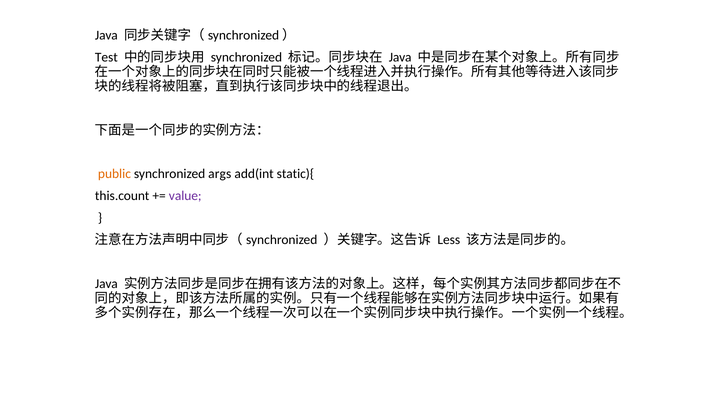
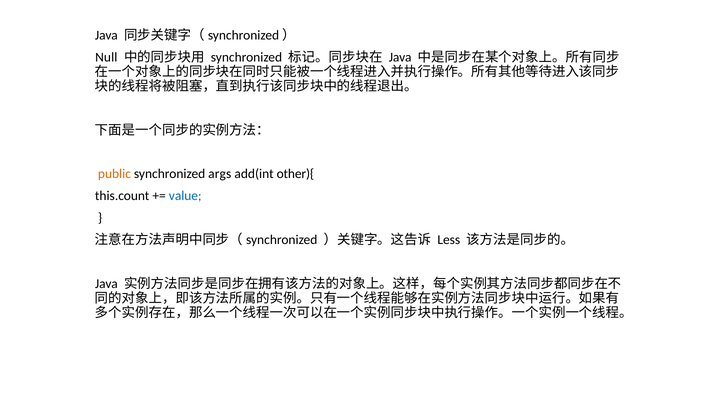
Test: Test -> Null (106, 57)
static){: static){ -> other){ (295, 174)
value colour: purple -> blue (185, 196)
